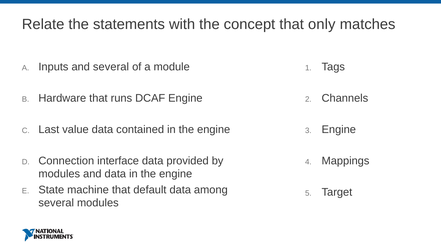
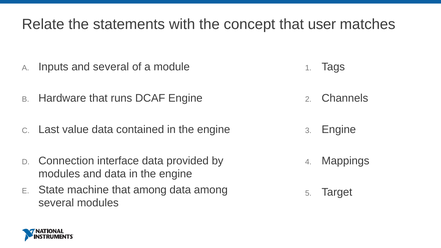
only: only -> user (322, 24)
that default: default -> among (150, 190)
